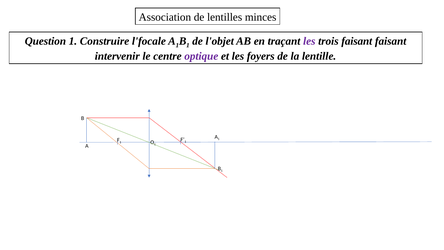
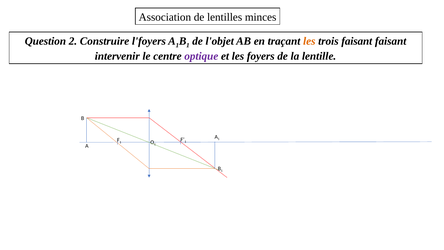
Question 1: 1 -> 2 (73, 41)
l'focale: l'focale -> l'foyers (149, 41)
les colour: purple -> orange (309, 41)
